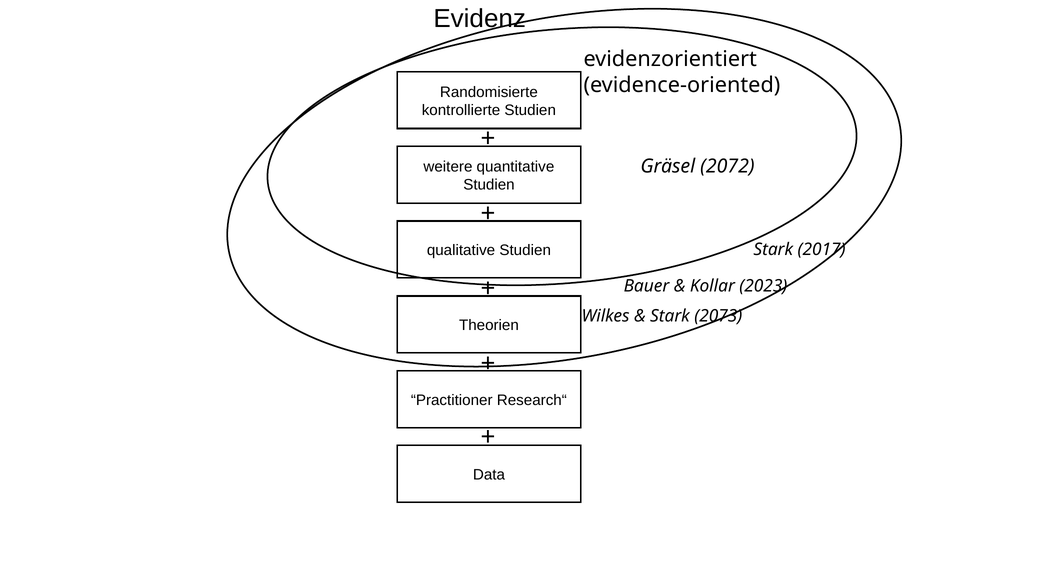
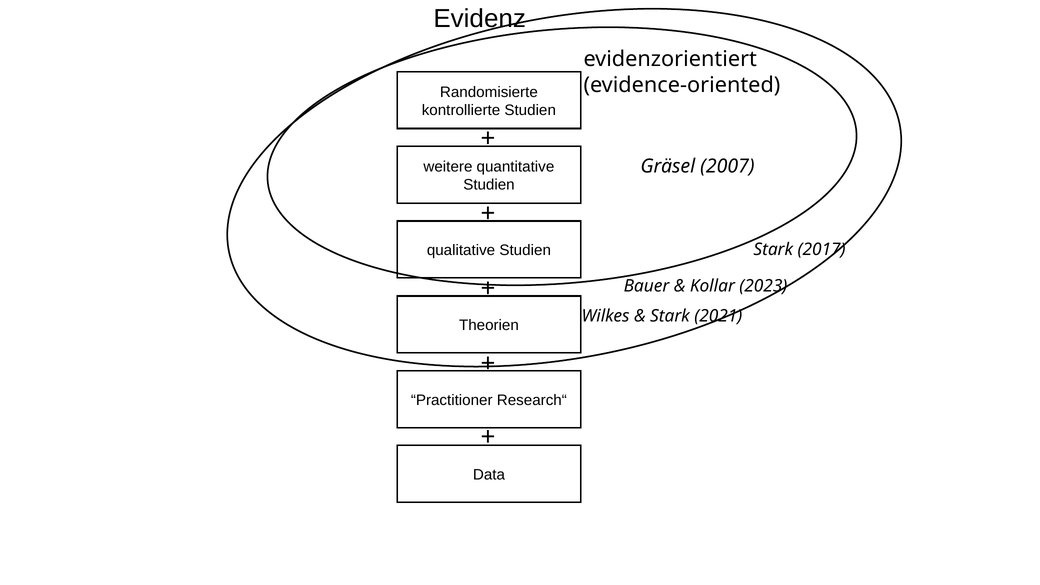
2072: 2072 -> 2007 (727, 166)
2073: 2073 -> 2021 (718, 316)
